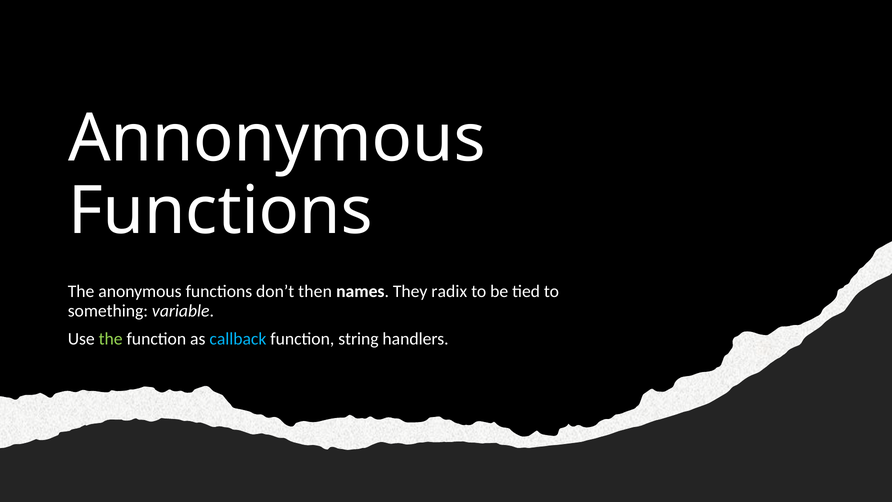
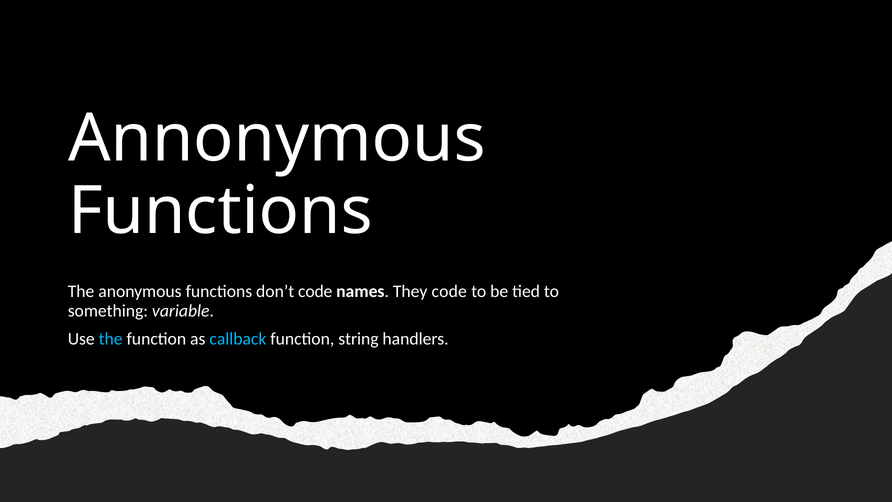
don’t then: then -> code (315, 292)
They radix: radix -> code (449, 292)
the colour: light green -> light blue (111, 339)
